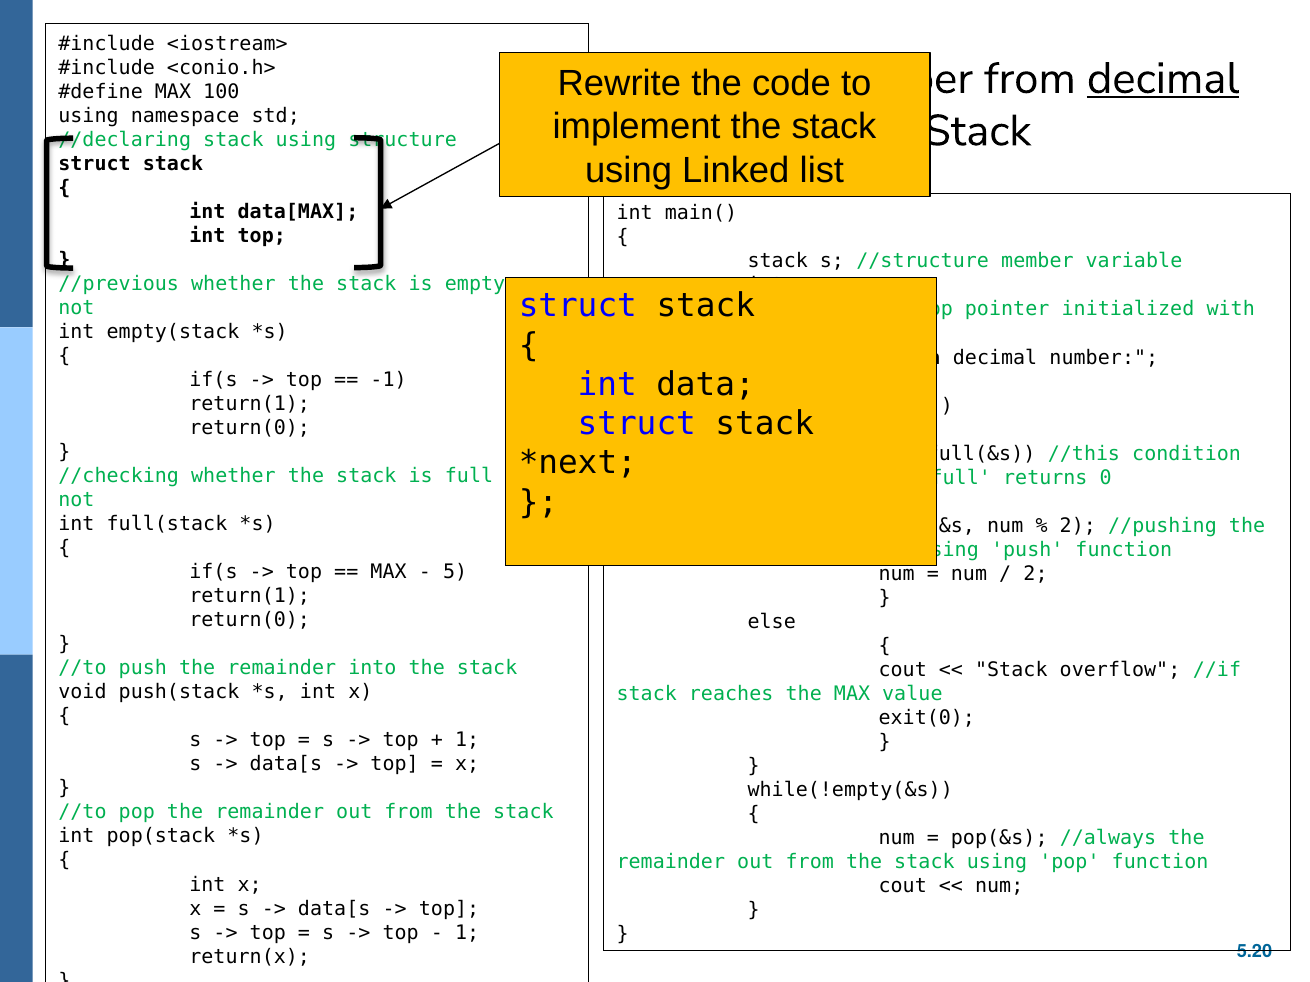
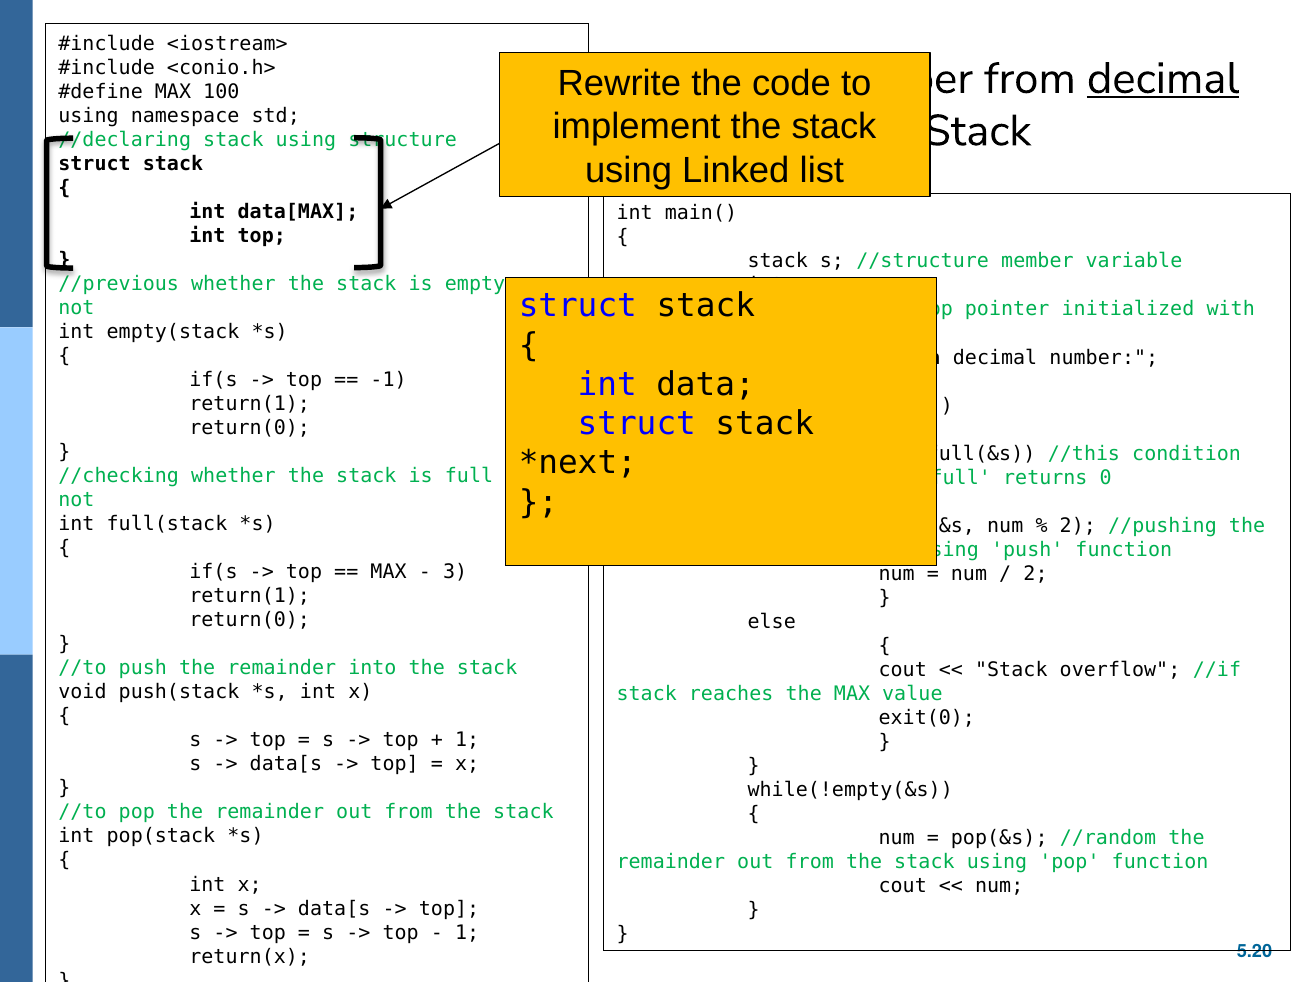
5: 5 -> 3 (455, 572)
//always: //always -> //random (1108, 838)
